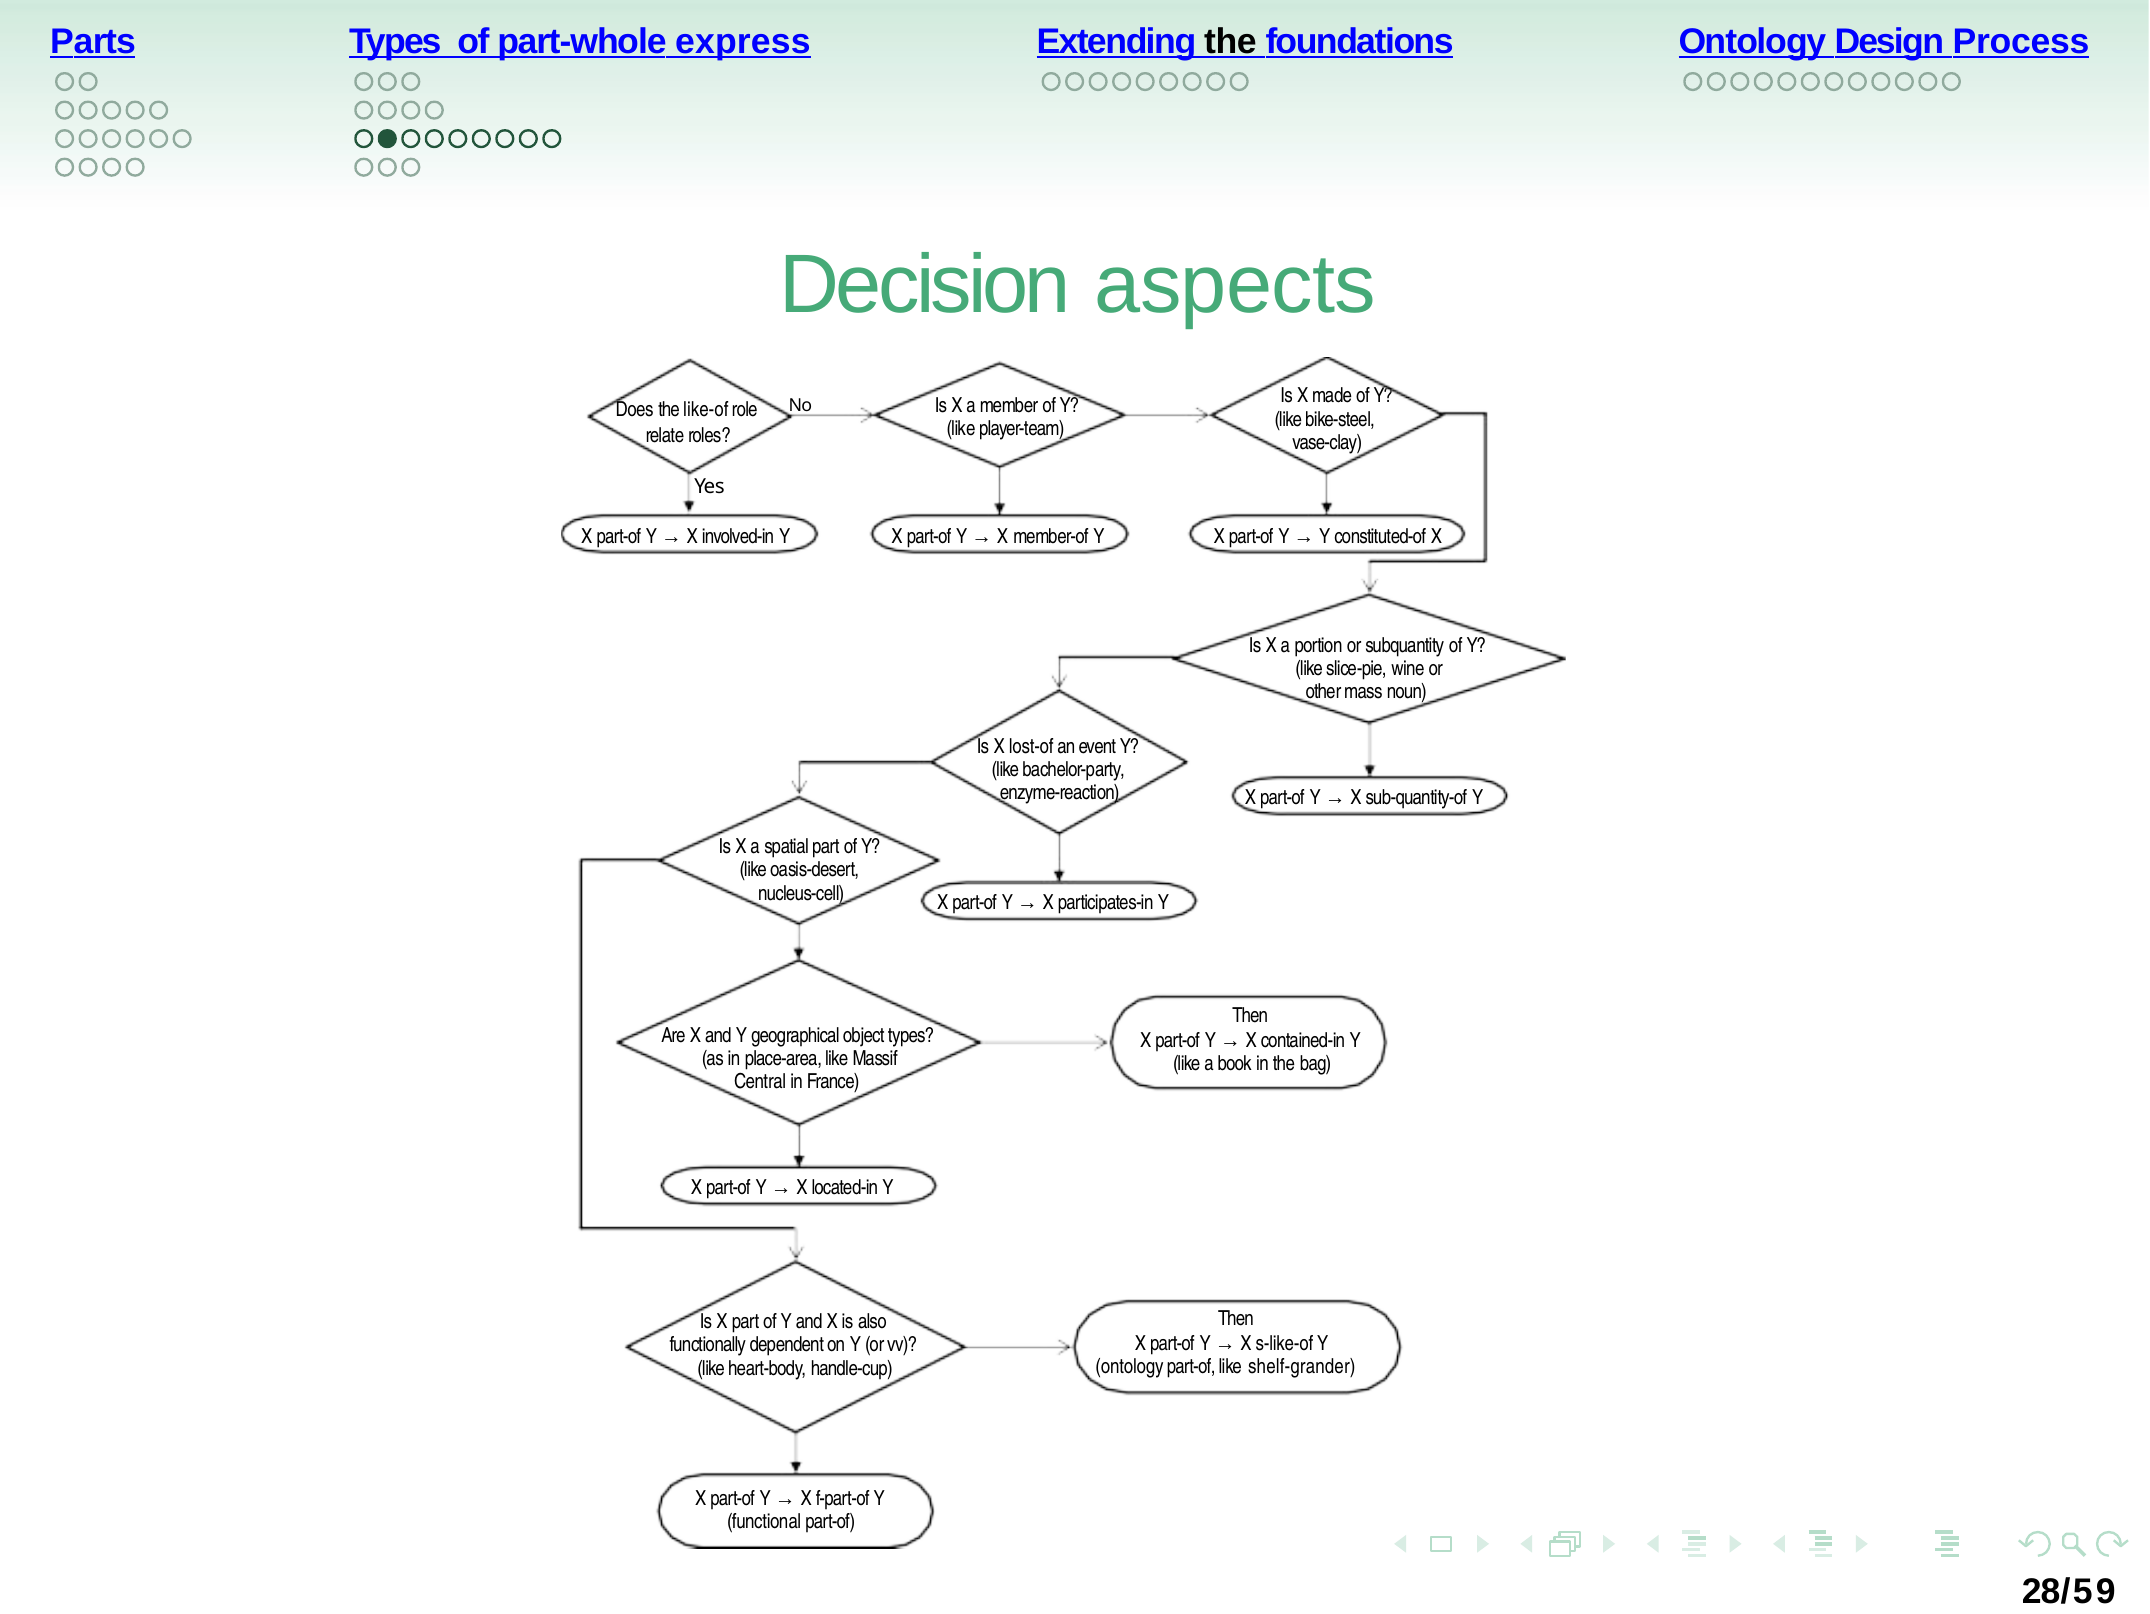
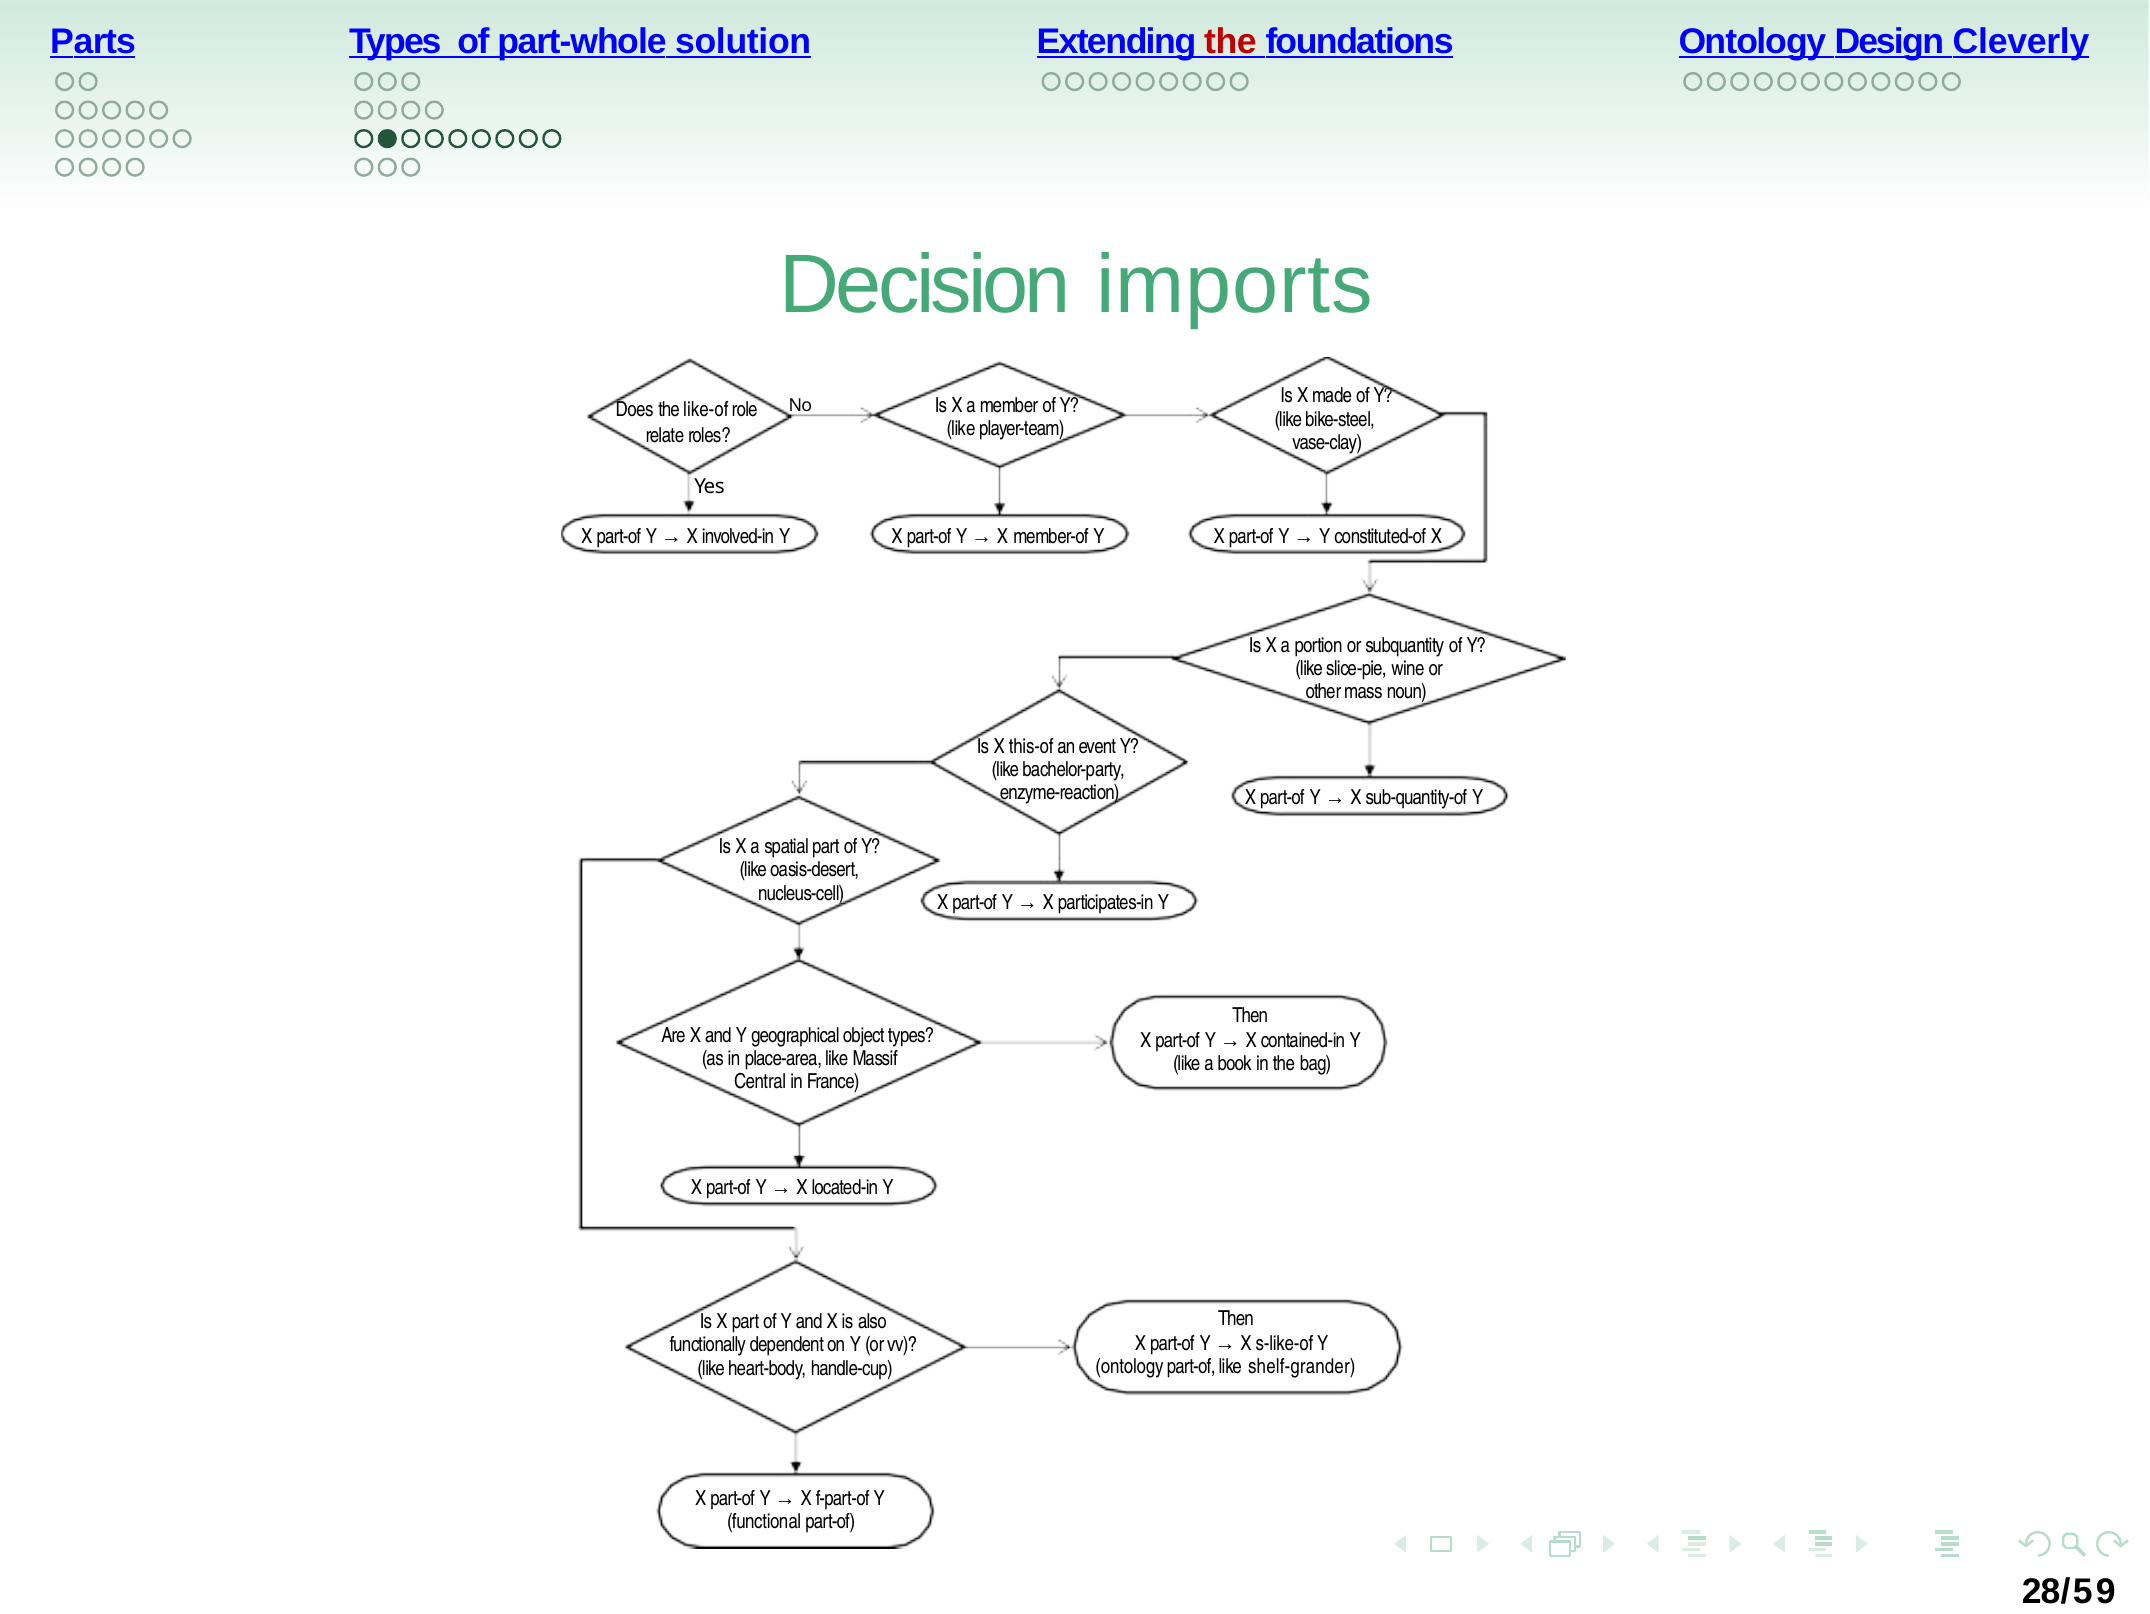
express: express -> solution (743, 41)
the colour: black -> red (1230, 41)
Process: Process -> Cleverly (2021, 41)
aspects: aspects -> imports (1235, 285)
lost-of: lost-of -> this-of (1031, 747)
